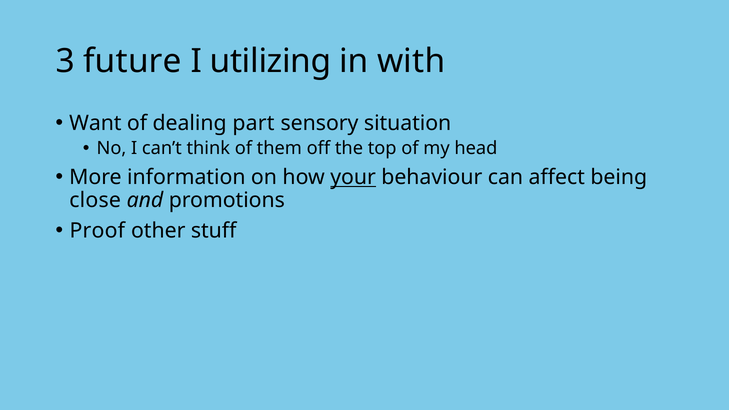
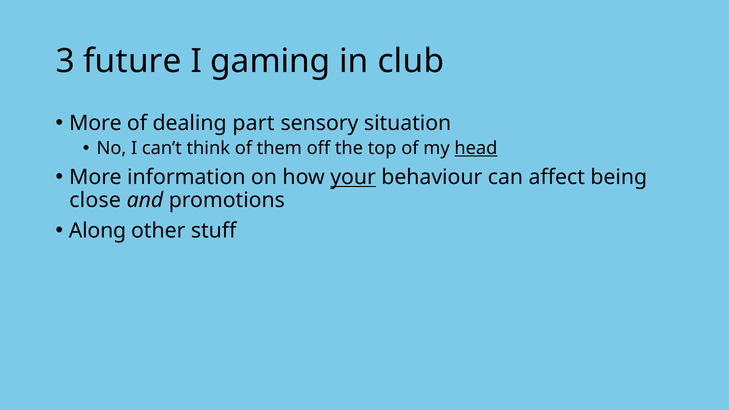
utilizing: utilizing -> gaming (270, 61)
with: with -> club (411, 61)
Want: Want -> More (95, 123)
head underline: none -> present (476, 148)
Proof: Proof -> Along (97, 231)
